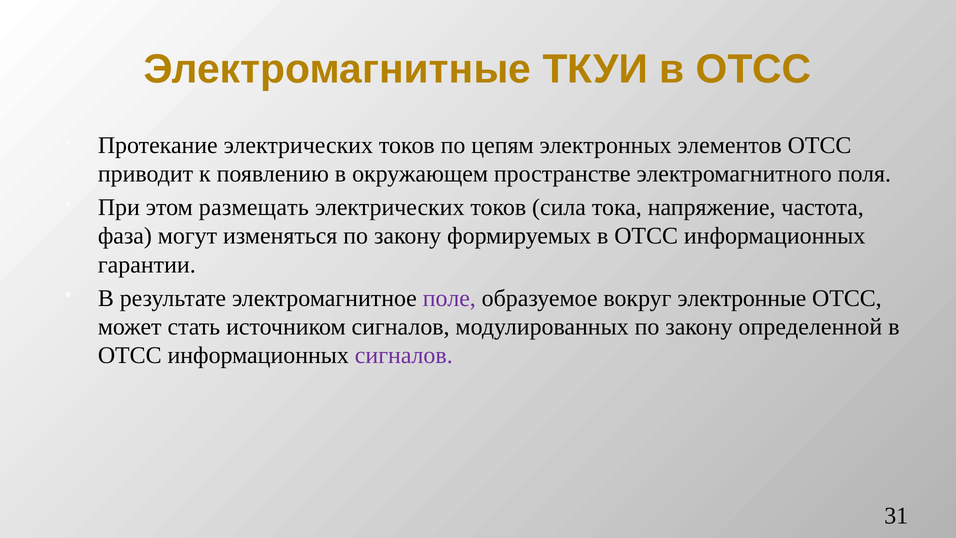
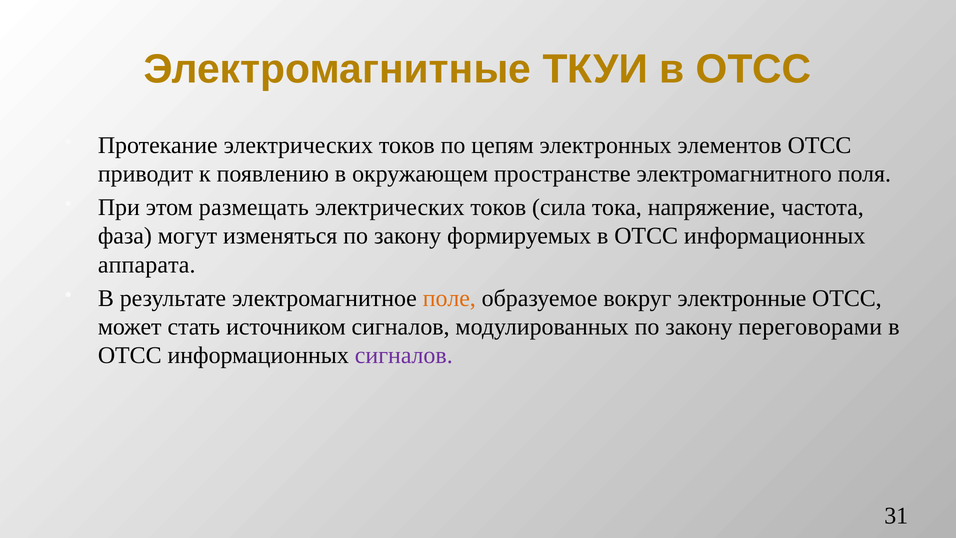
гарантии: гарантии -> аппарата (147, 265)
поле colour: purple -> orange (449, 298)
определенной: определенной -> переговорами (810, 327)
